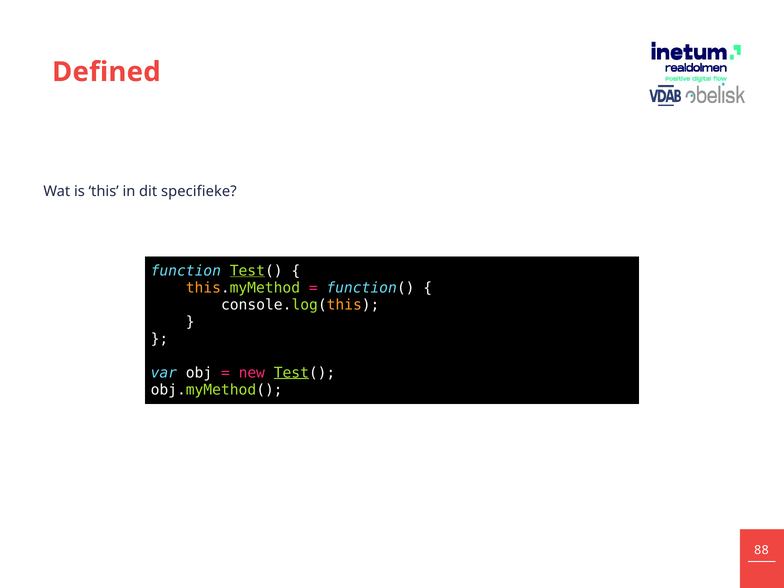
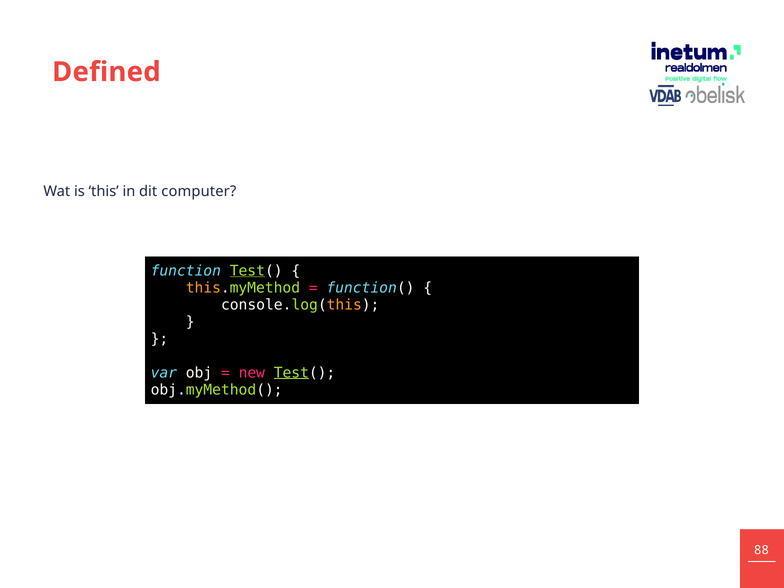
specifieke: specifieke -> computer (199, 191)
